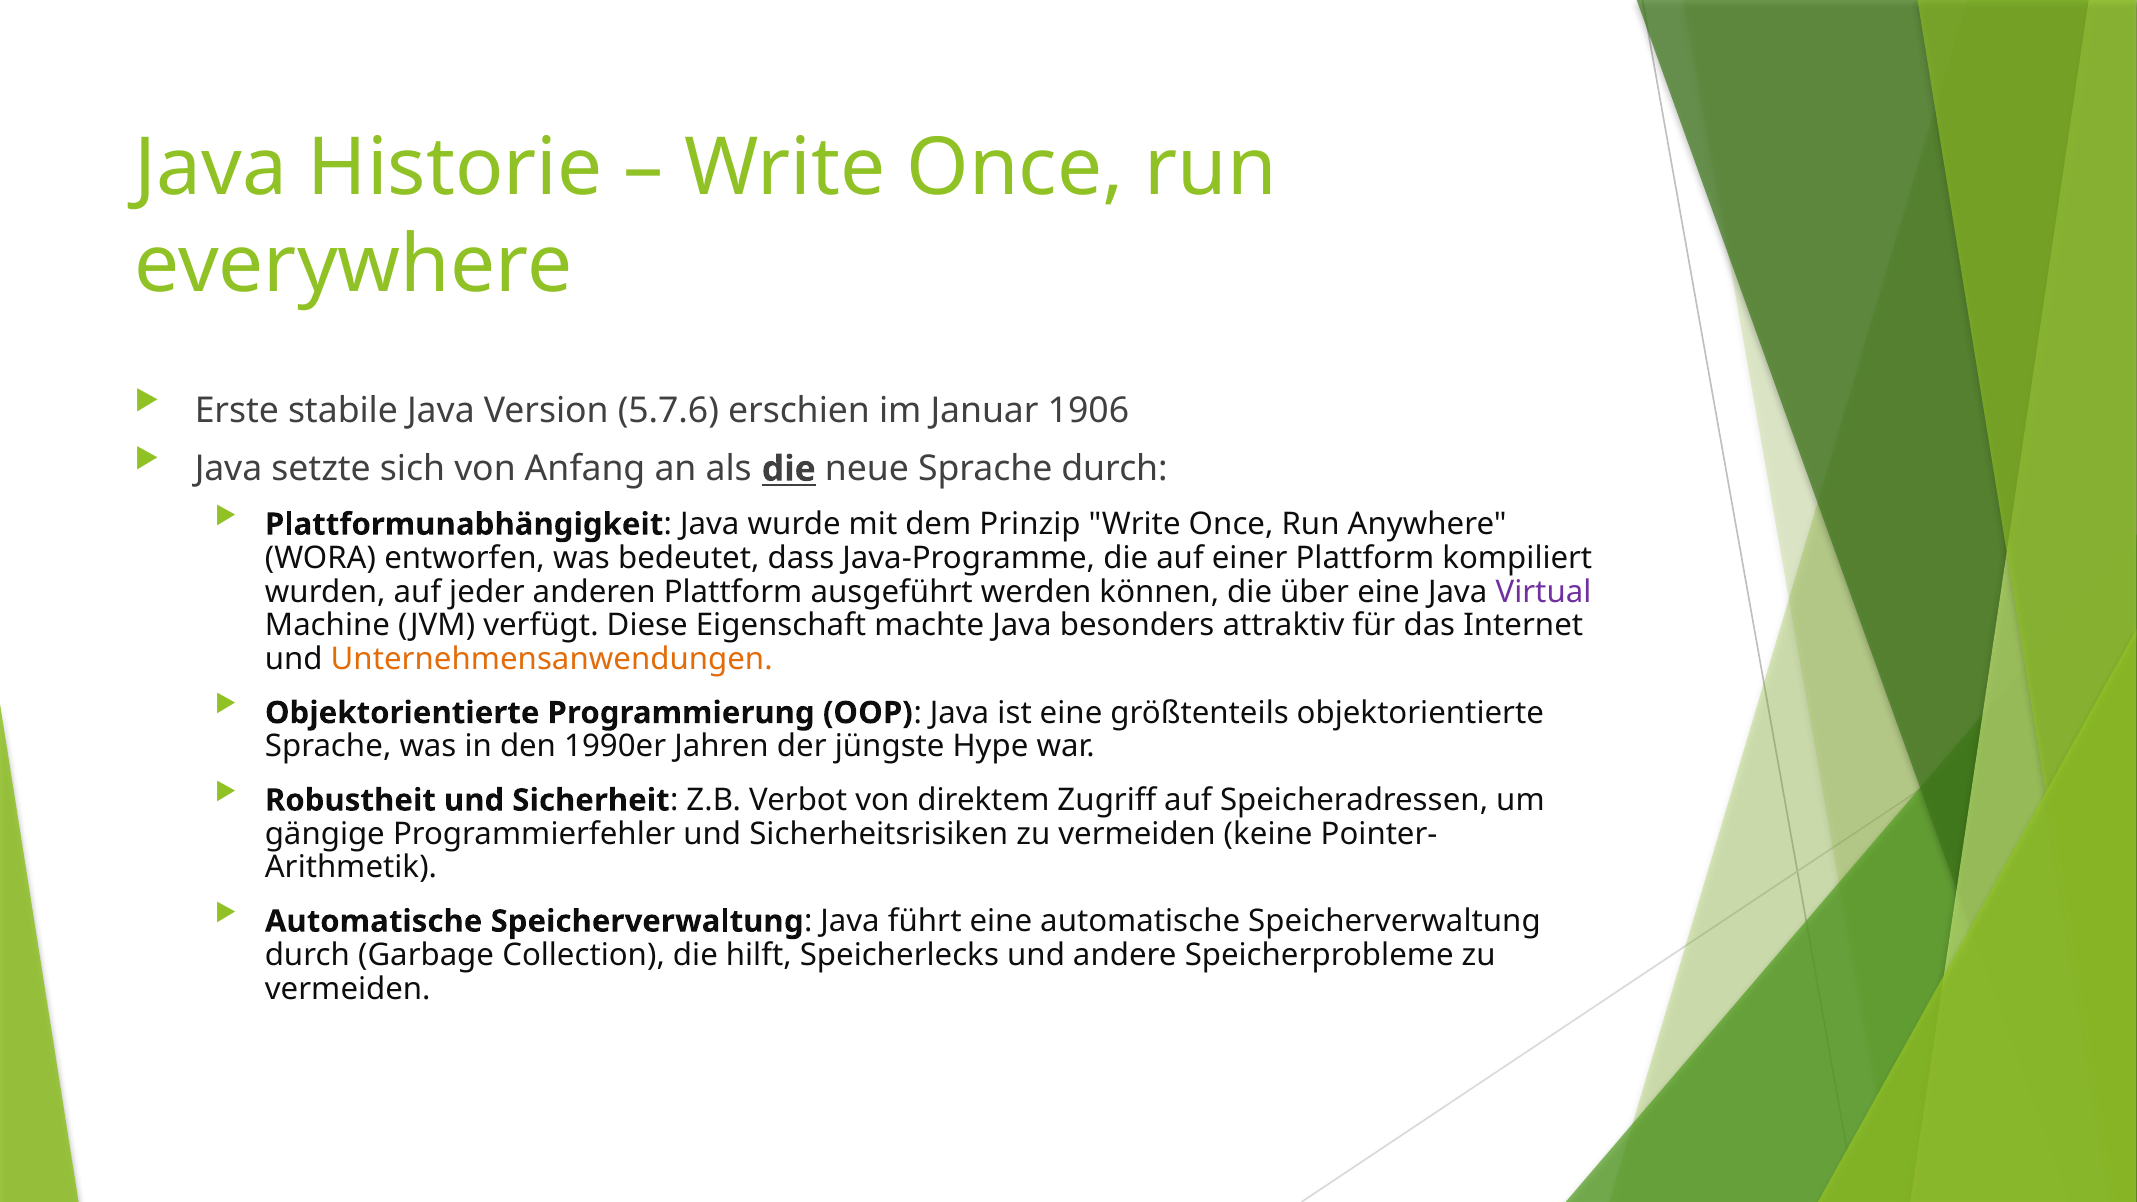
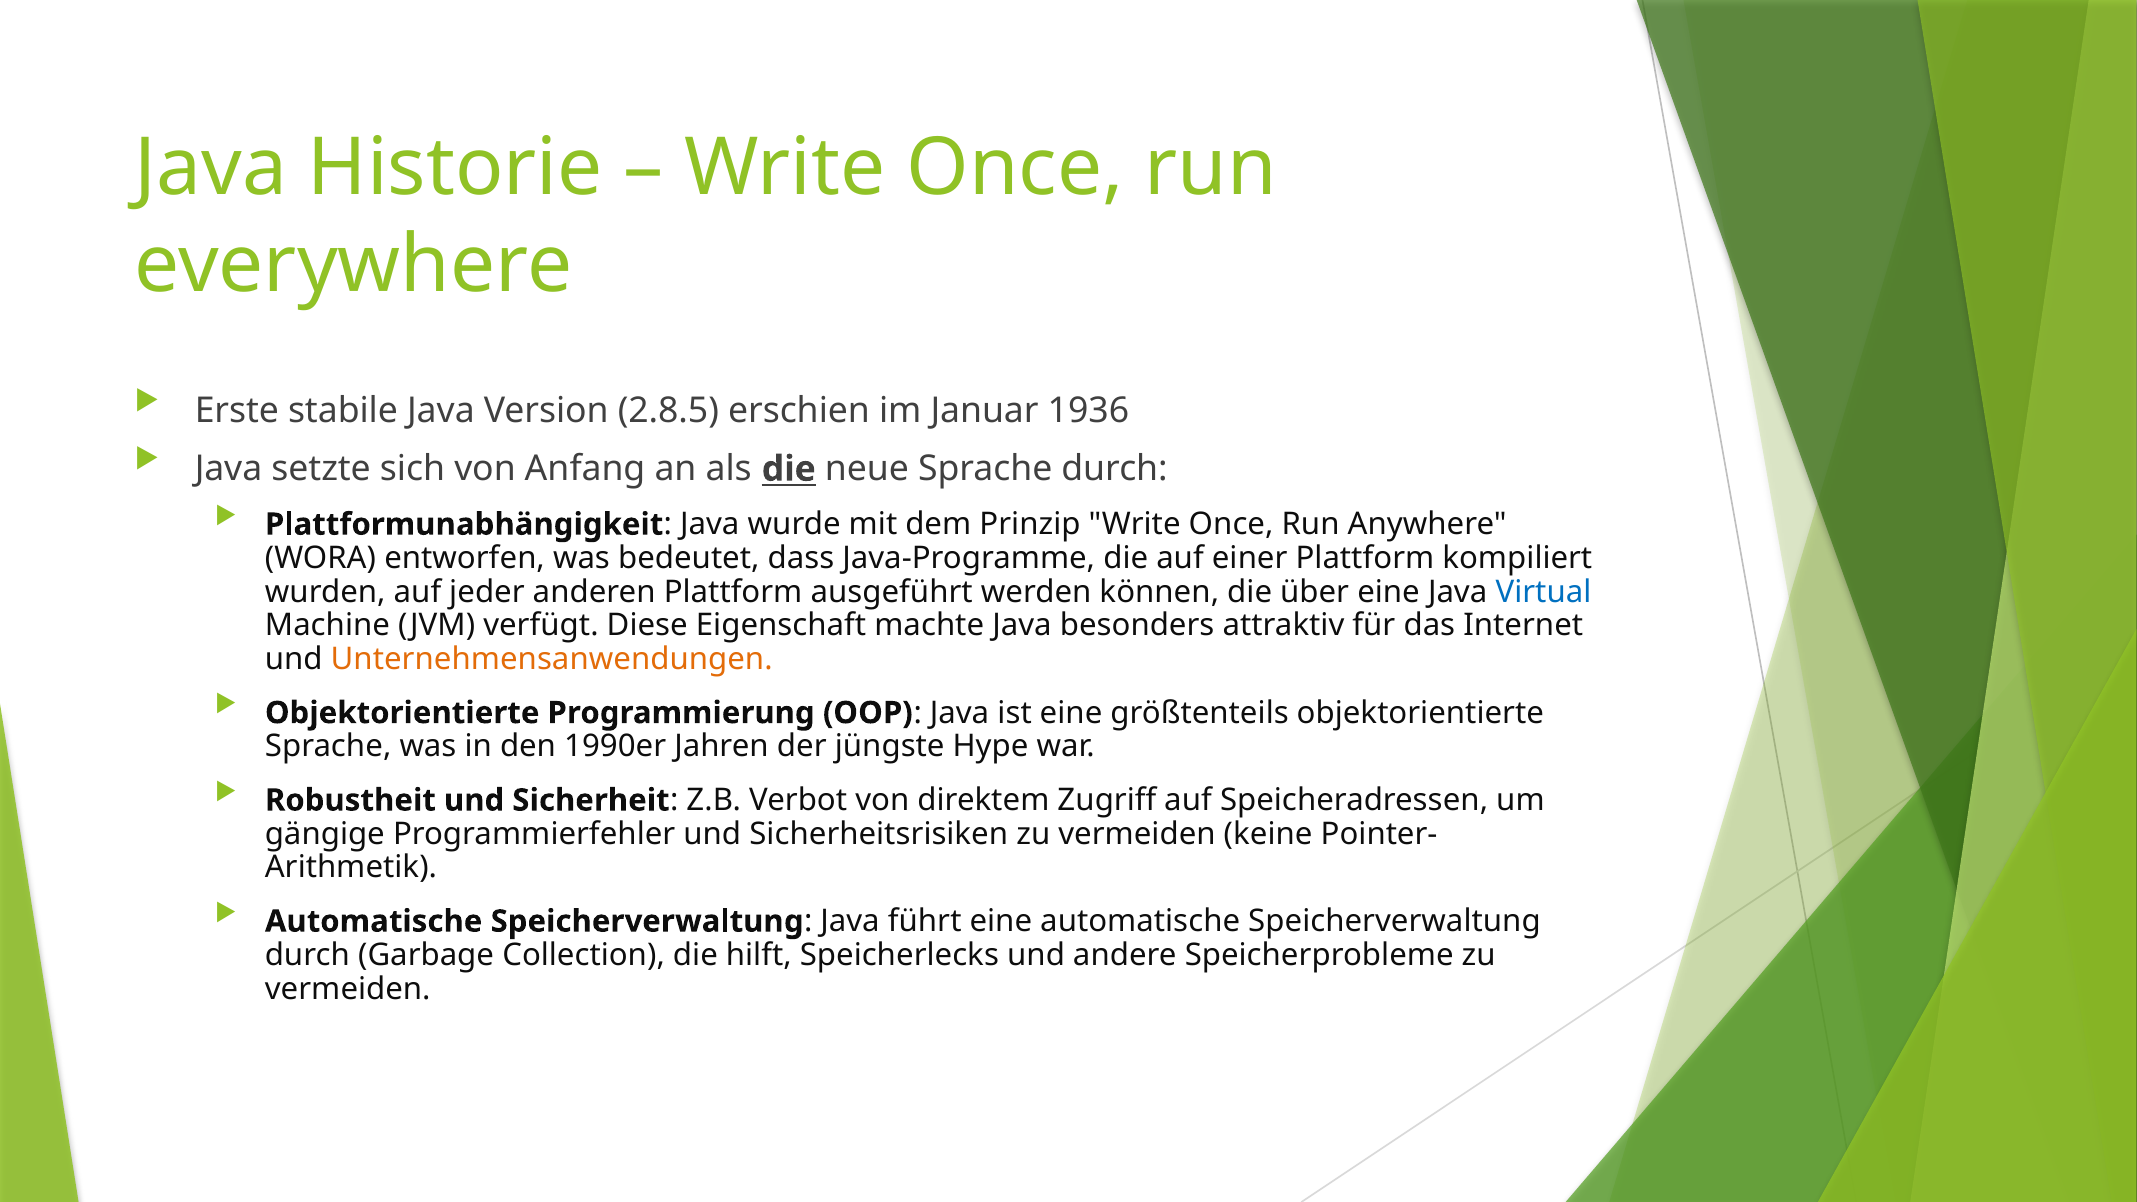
5.7.6: 5.7.6 -> 2.8.5 (668, 411)
1906: 1906 -> 1936 (1088, 411)
Virtual colour: purple -> blue (1543, 592)
